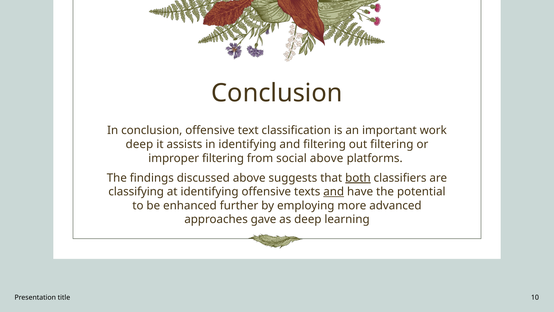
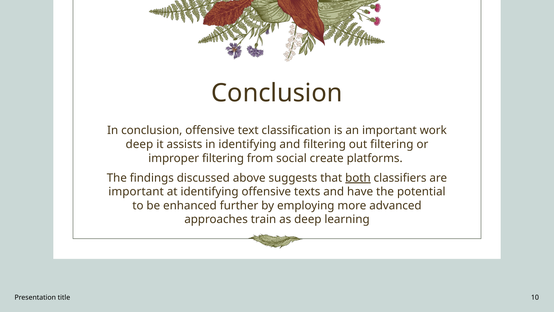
social above: above -> create (327, 158)
classifying: classifying -> important (136, 192)
and underline: present -> none (334, 192)
gave: gave -> train (263, 219)
